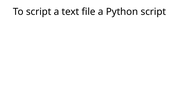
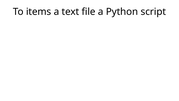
To script: script -> items (39, 12)
